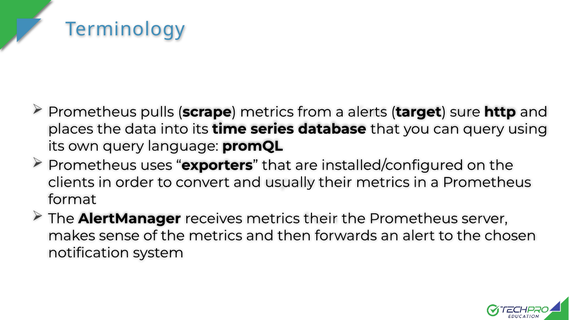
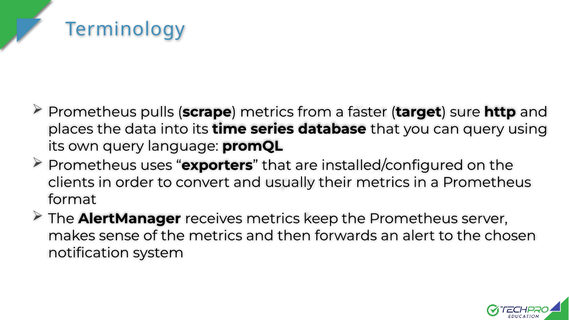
alerts: alerts -> faster (368, 112)
metrics their: their -> keep (321, 219)
